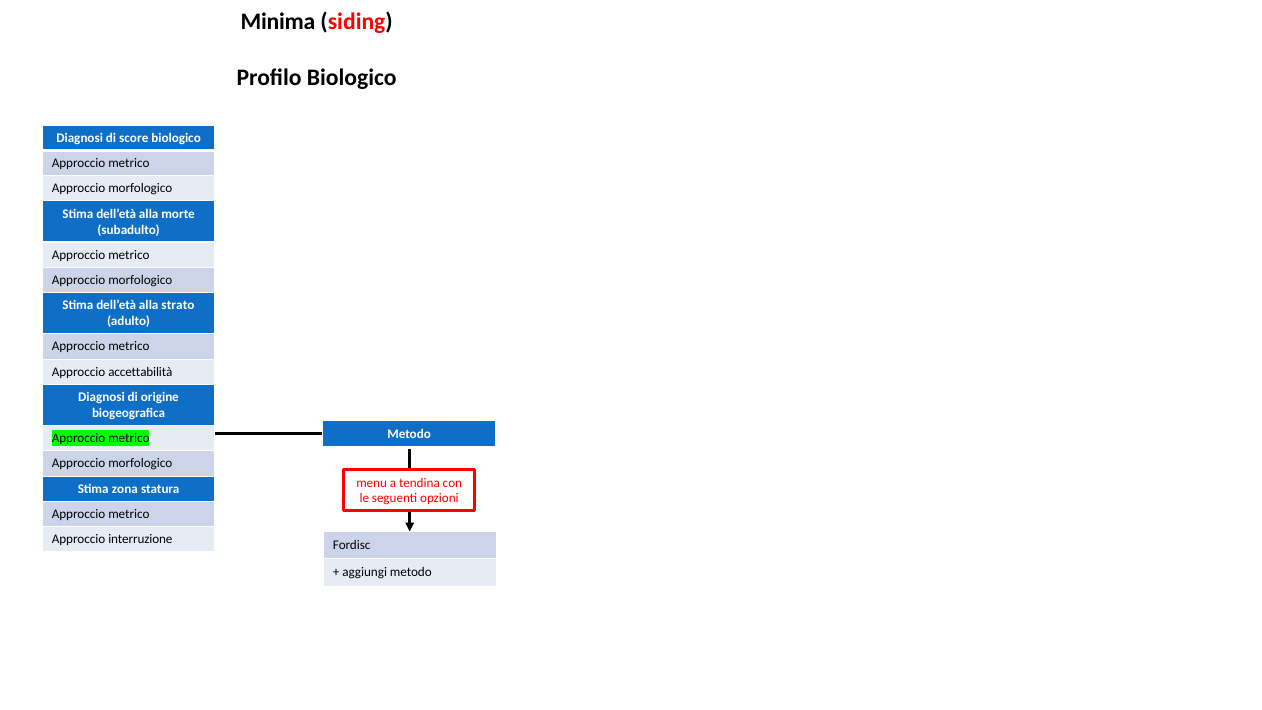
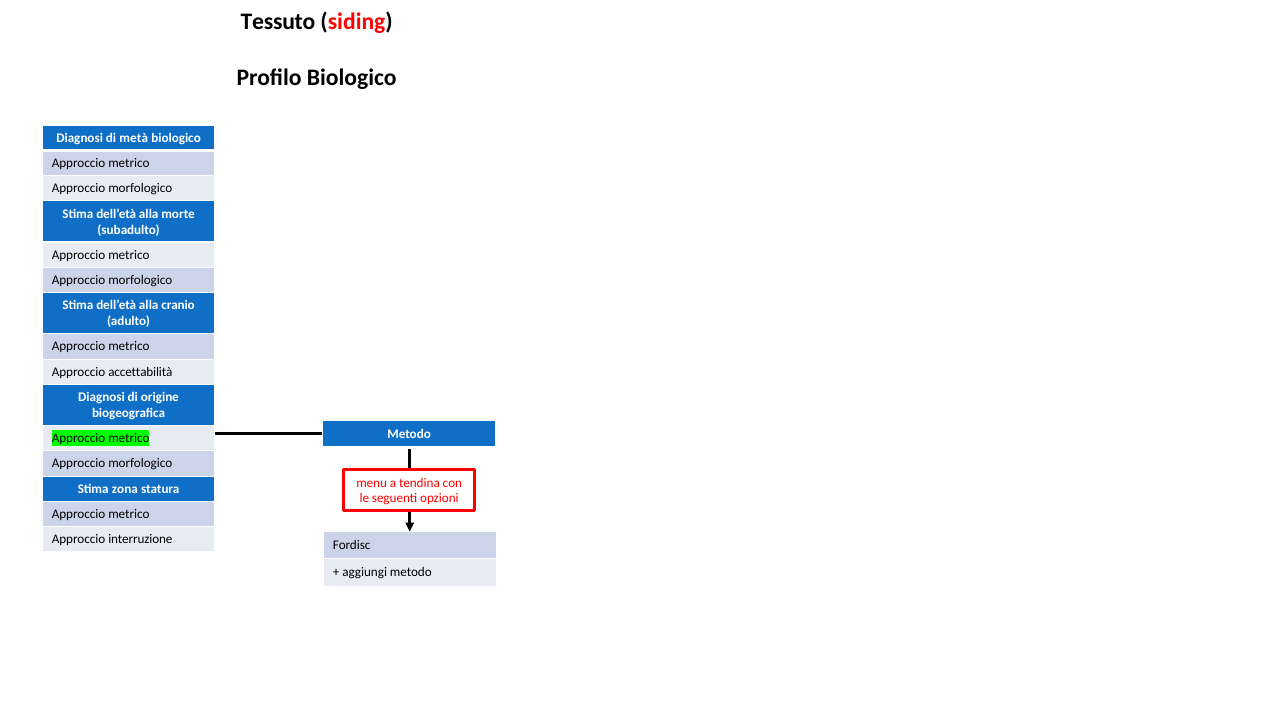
Minima: Minima -> Tessuto (278, 21)
score: score -> metà (134, 138)
strato: strato -> cranio (178, 305)
